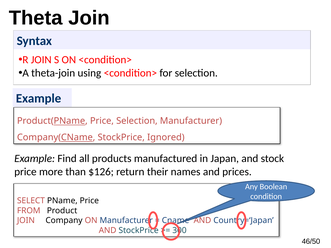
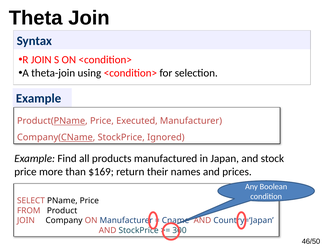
Price Selection: Selection -> Executed (137, 121)
$126: $126 -> $169 (101, 172)
